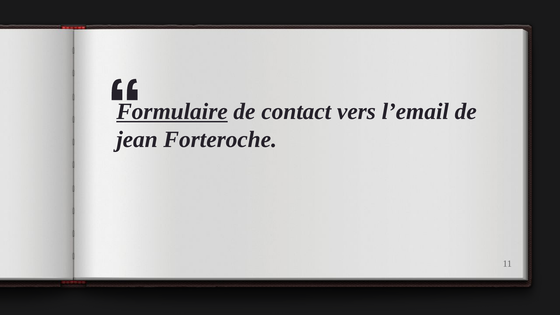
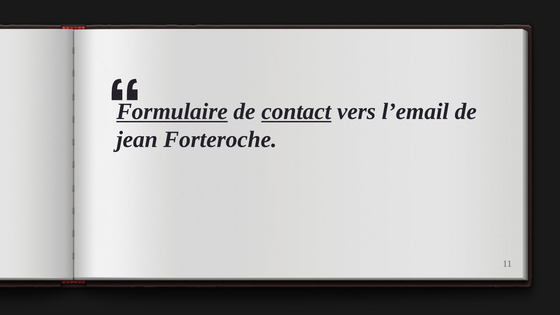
contact underline: none -> present (296, 112)
